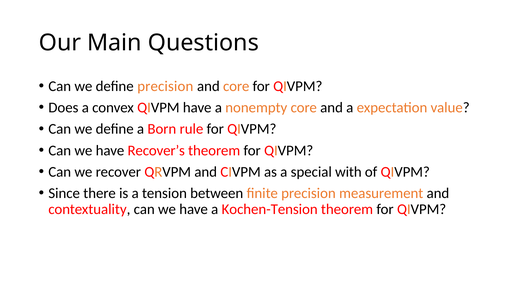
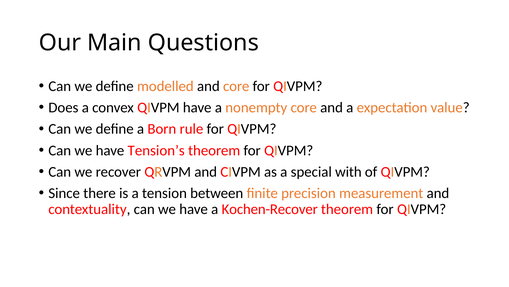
define precision: precision -> modelled (165, 86)
Recover’s: Recover’s -> Tension’s (156, 150)
Kochen-Tension: Kochen-Tension -> Kochen-Recover (270, 209)
